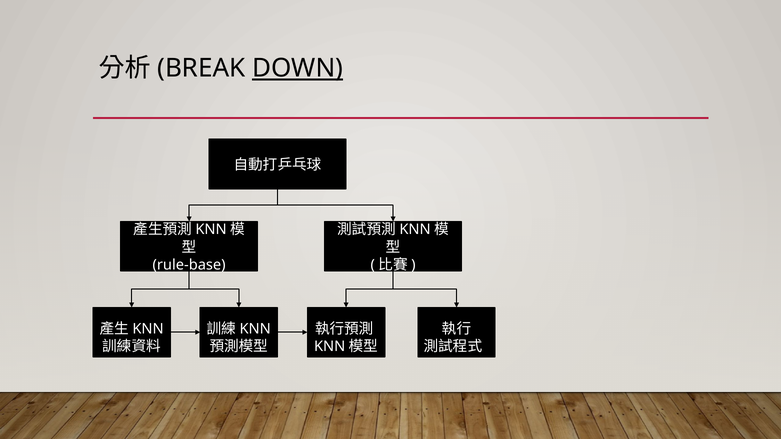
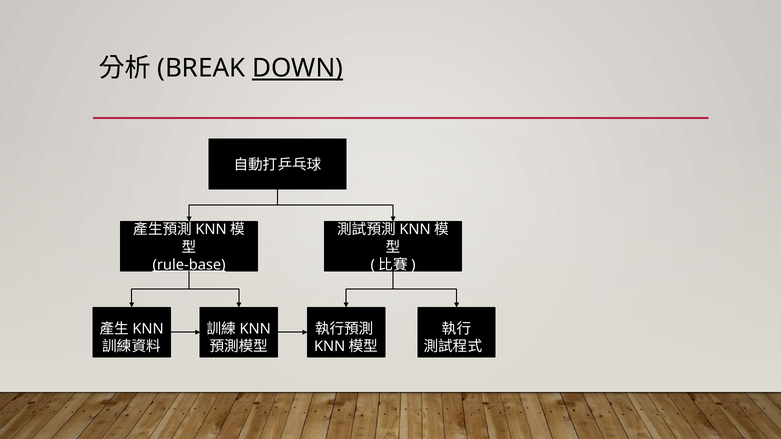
rule-base underline: none -> present (189, 265)
